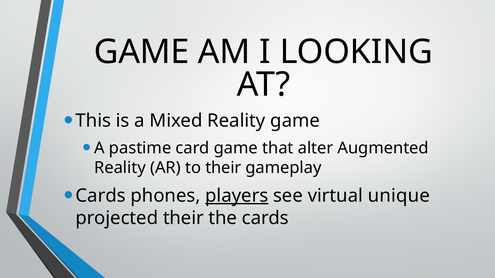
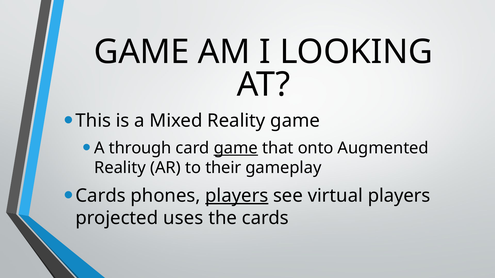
pastime: pastime -> through (140, 148)
game underline: none -> present (236, 148)
alter: alter -> onto (316, 148)
virtual unique: unique -> players (399, 196)
projected their: their -> uses (183, 218)
